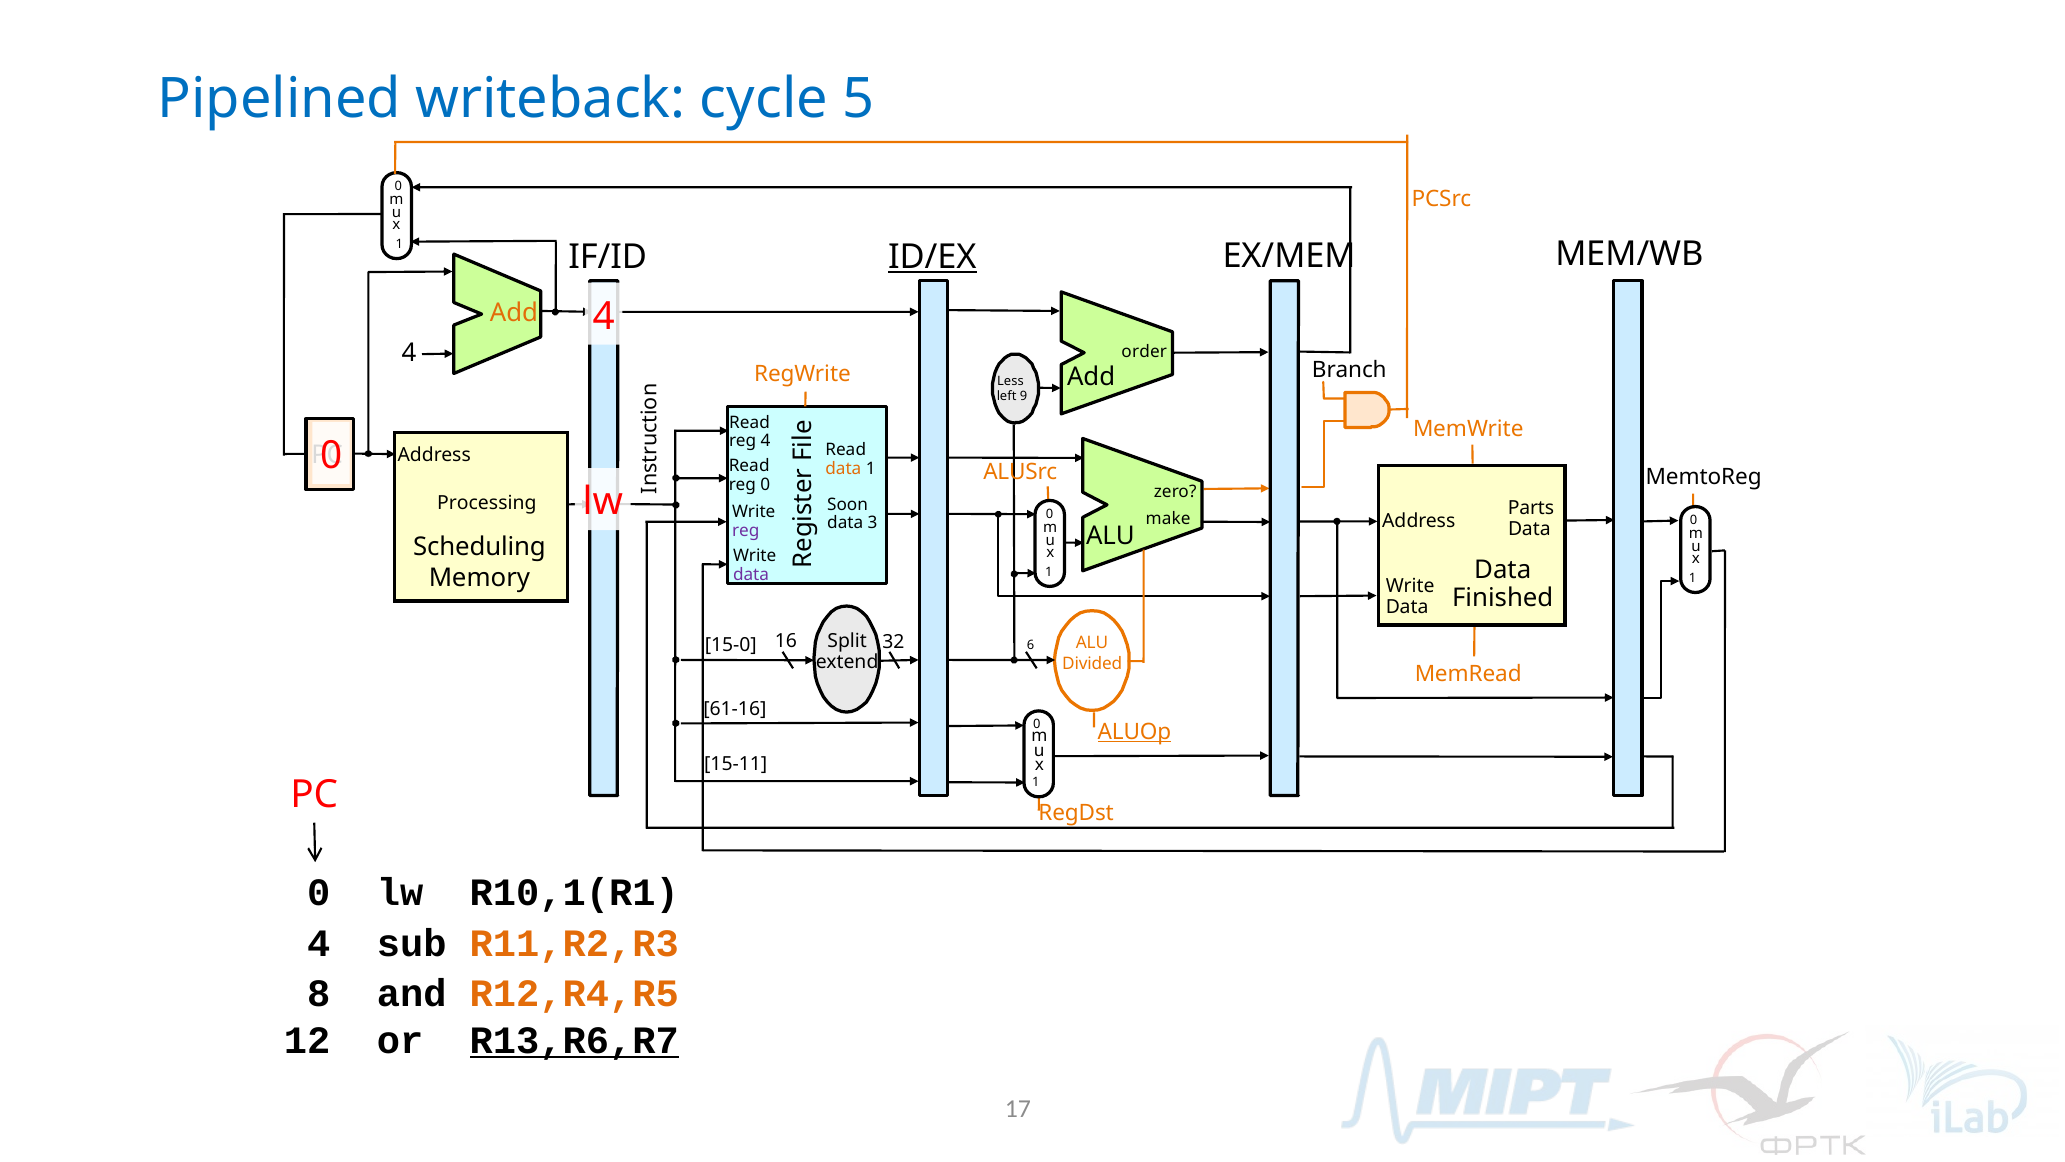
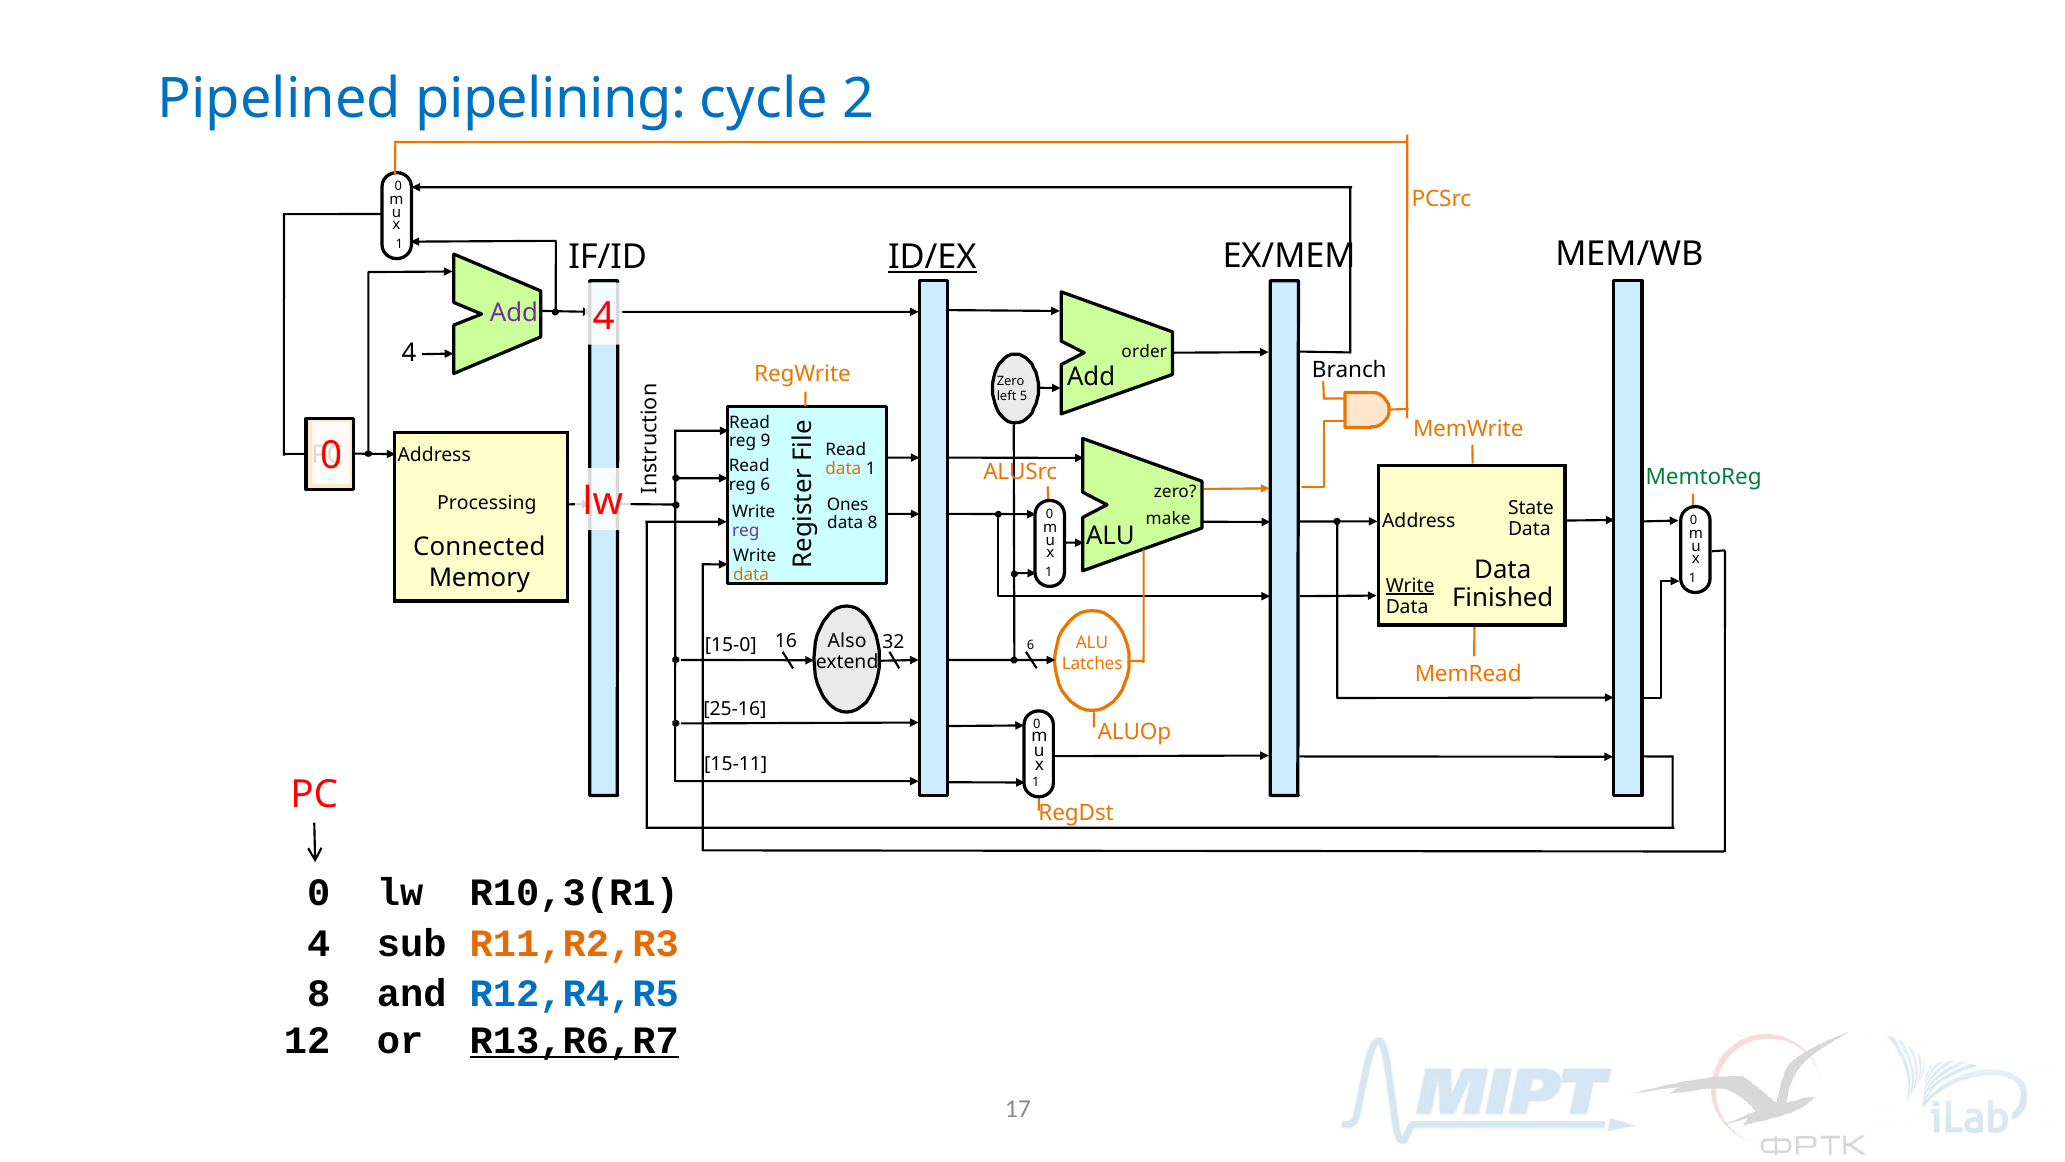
writeback: writeback -> pipelining (551, 99)
5: 5 -> 2 (859, 99)
Add colour: orange -> purple (514, 313)
Less: Less -> Zero (1011, 381)
9: 9 -> 5 (1024, 396)
reg 4: 4 -> 9 (766, 441)
MemtoReg colour: black -> green (1704, 477)
reg 0: 0 -> 6 (765, 484)
Soon: Soon -> Ones (848, 504)
Parts: Parts -> State (1531, 508)
data 3: 3 -> 8 (873, 523)
Scheduling: Scheduling -> Connected (479, 546)
data colour: purple -> orange (751, 575)
Write underline: none -> present (1410, 585)
Split: Split -> Also (847, 641)
Divided: Divided -> Latches (1092, 663)
61-16: 61-16 -> 25-16 (735, 709)
ALUOp underline: present -> none (1134, 732)
R10,1(R1: R10,1(R1 -> R10,3(R1 (574, 893)
R12,R4,R5 colour: orange -> blue (574, 993)
